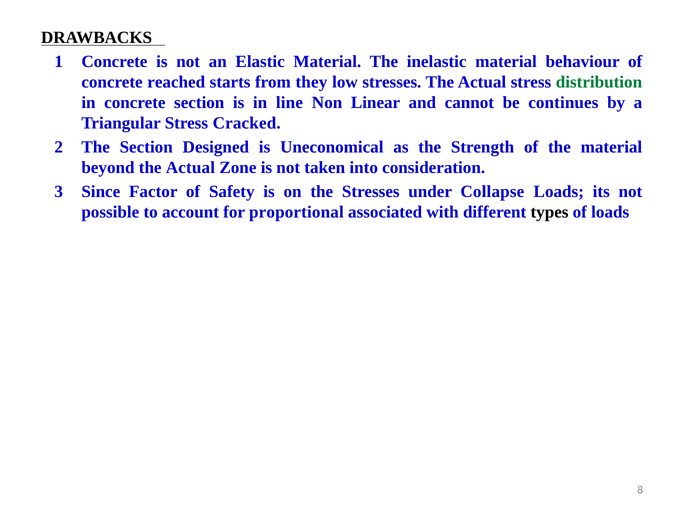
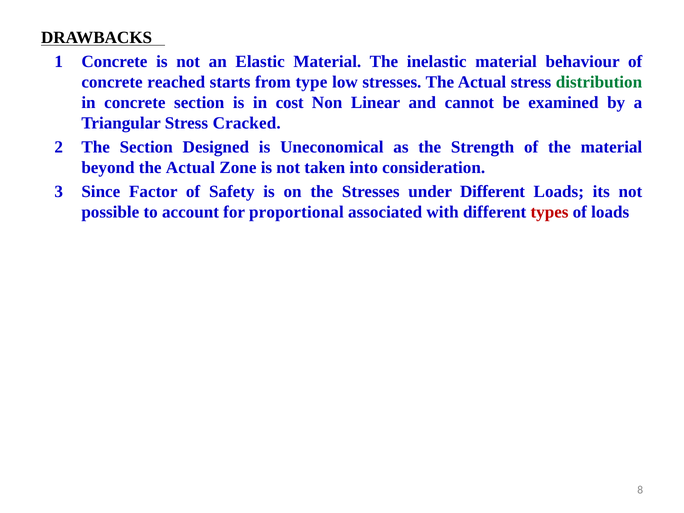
they: they -> type (311, 82)
line: line -> cost (290, 103)
continues: continues -> examined (563, 103)
under Collapse: Collapse -> Different (493, 192)
types colour: black -> red (550, 212)
